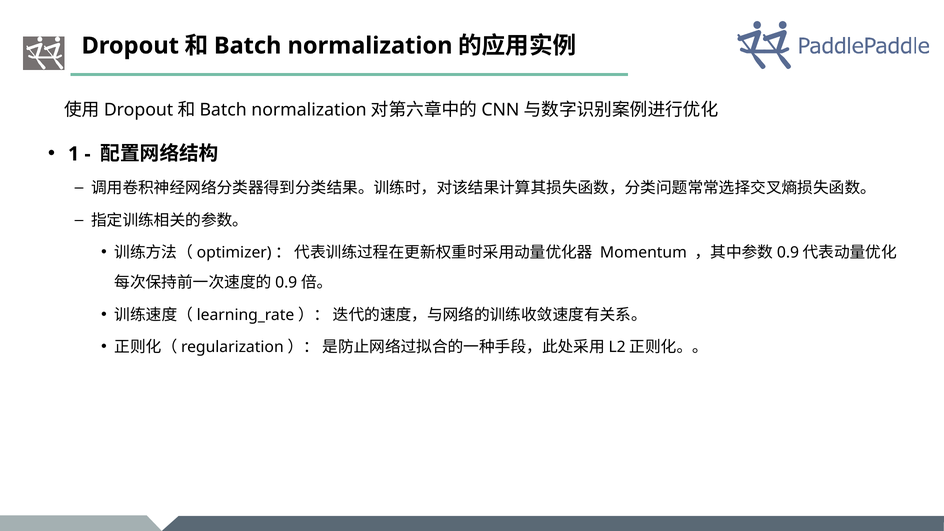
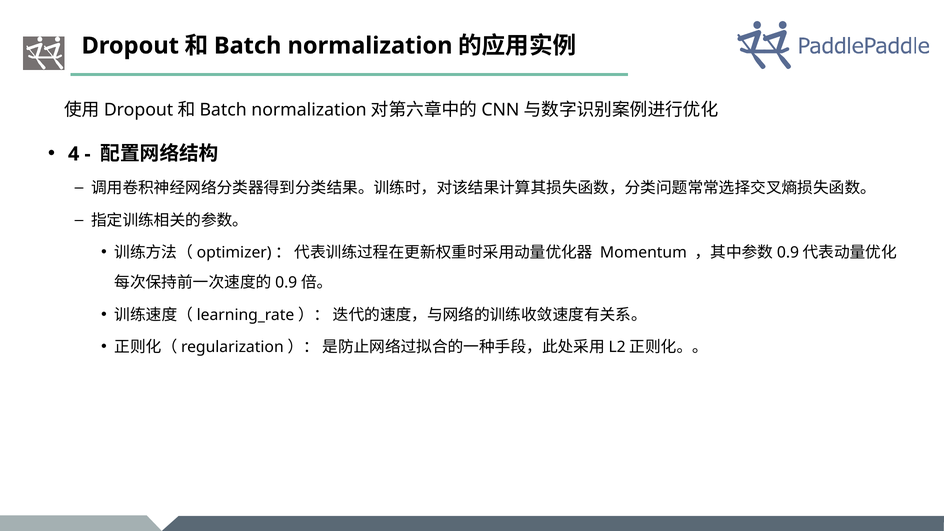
1: 1 -> 4 (74, 154)
